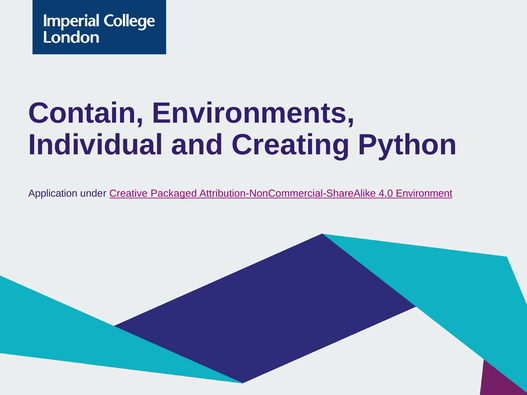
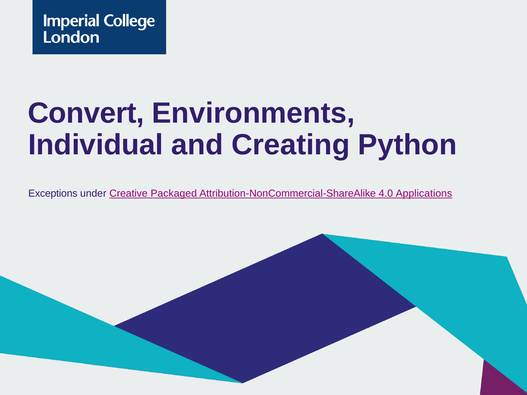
Contain: Contain -> Convert (86, 113)
Application: Application -> Exceptions (53, 194)
Environment: Environment -> Applications (424, 194)
